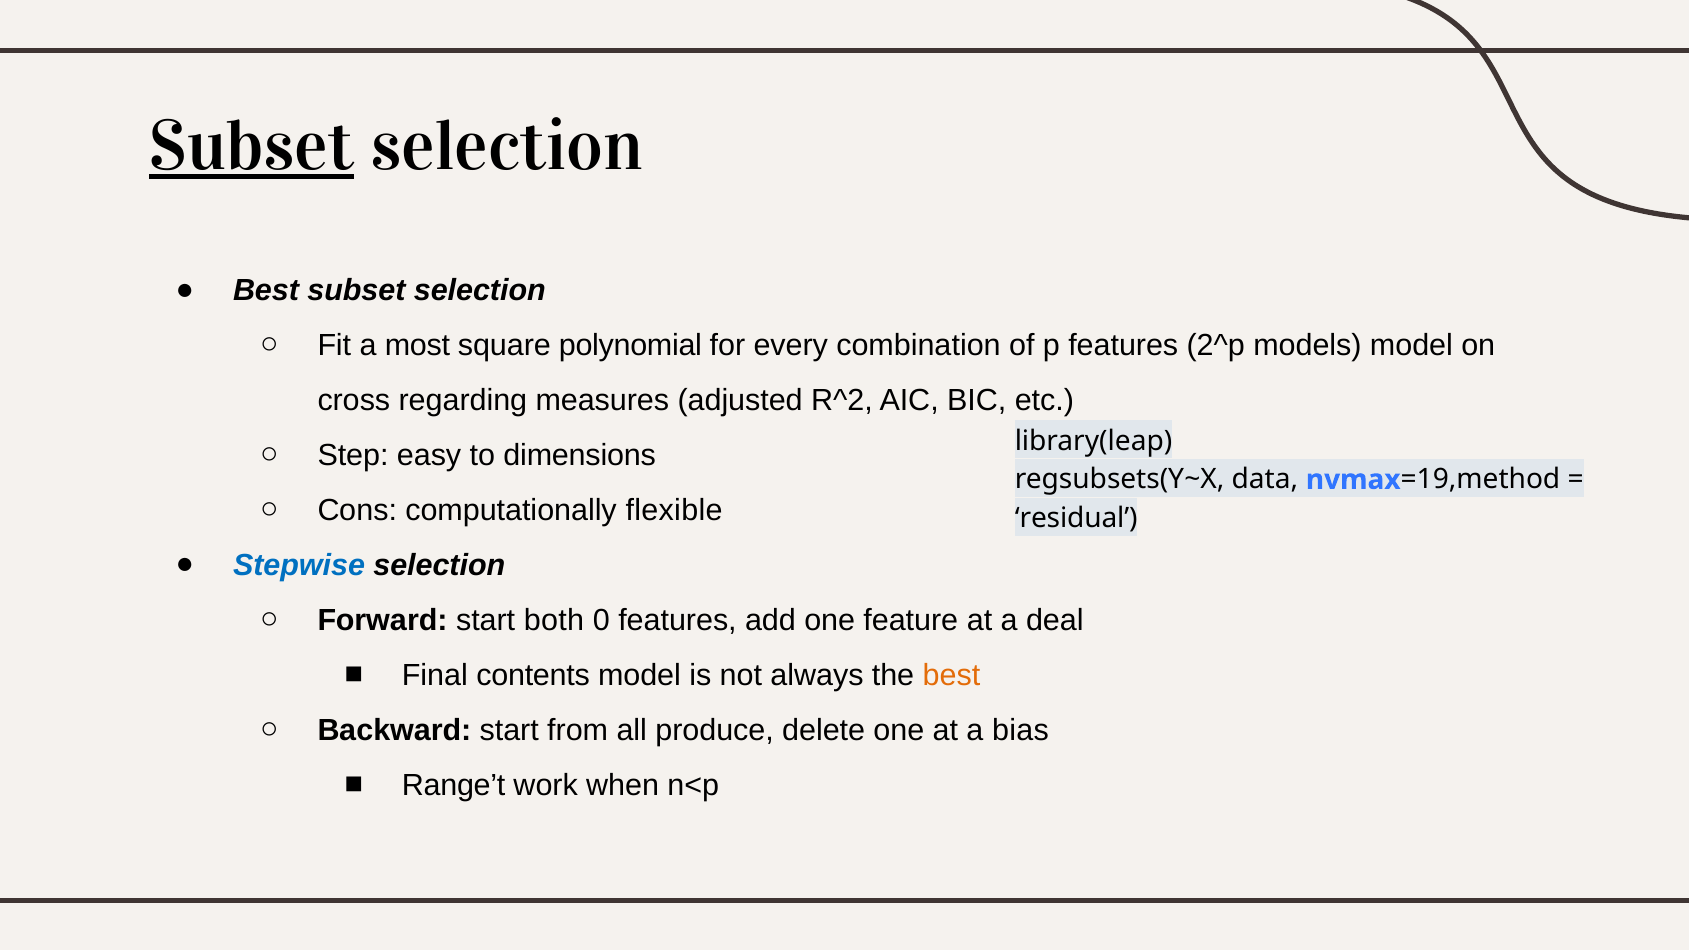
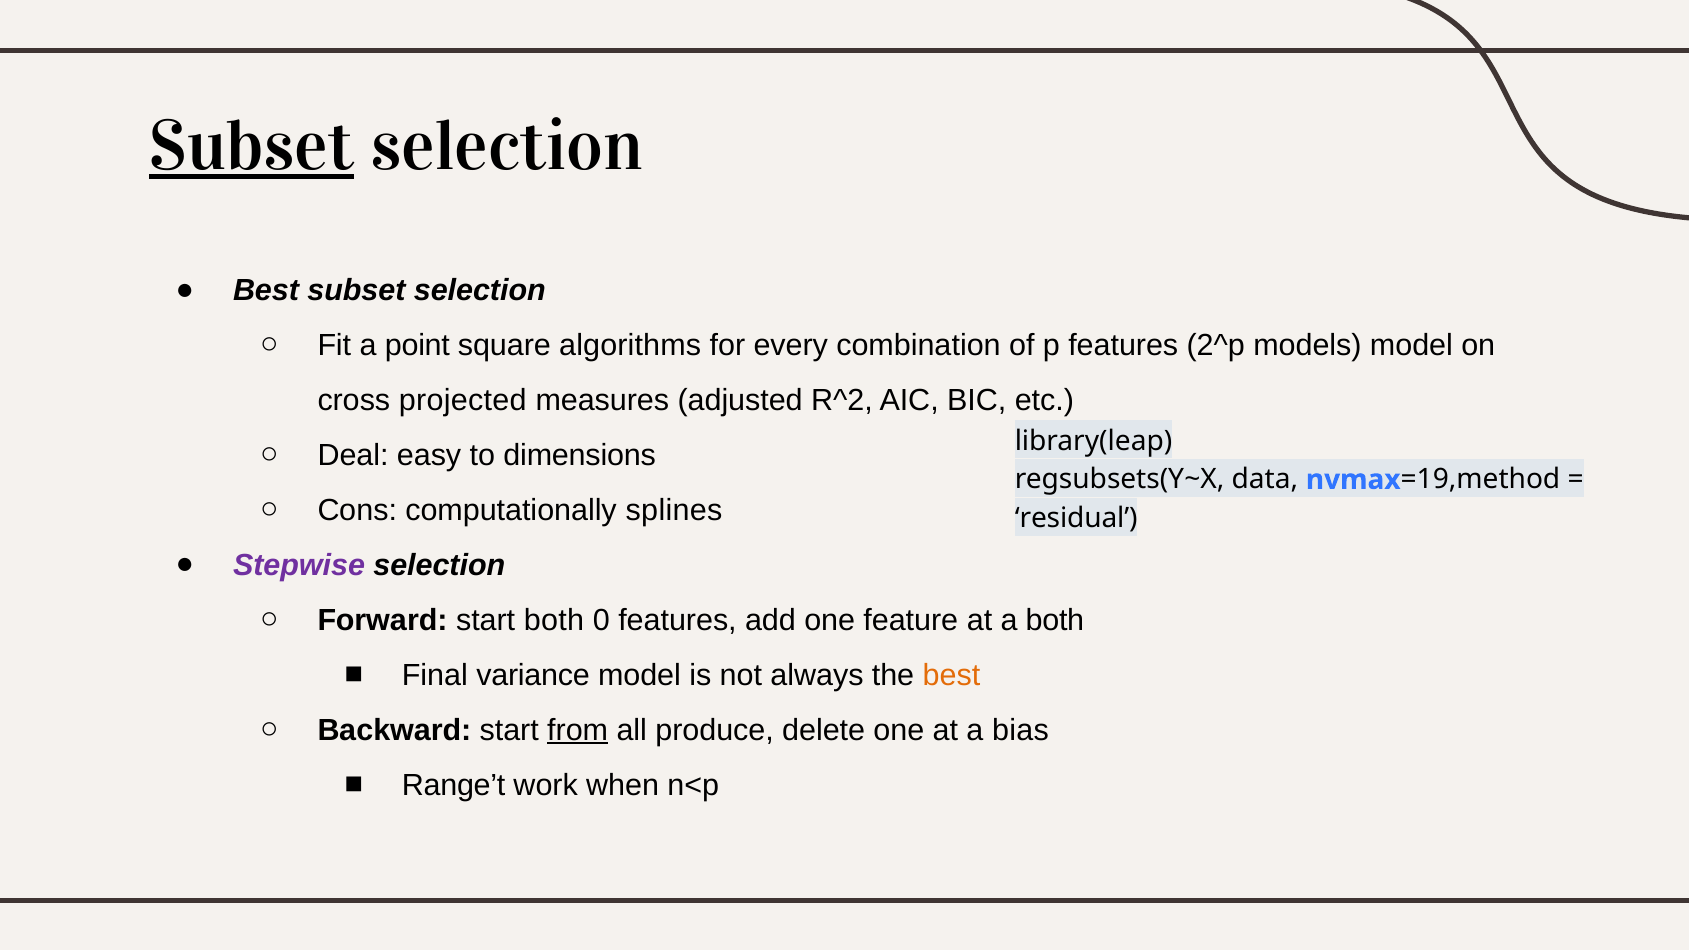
most: most -> point (417, 346)
polynomial: polynomial -> algorithms (630, 346)
regarding: regarding -> projected (463, 401)
Step: Step -> Deal (353, 456)
flexible: flexible -> splines (674, 510)
Stepwise colour: blue -> purple (299, 565)
a deal: deal -> both (1055, 620)
contents: contents -> variance (533, 675)
from underline: none -> present (578, 730)
